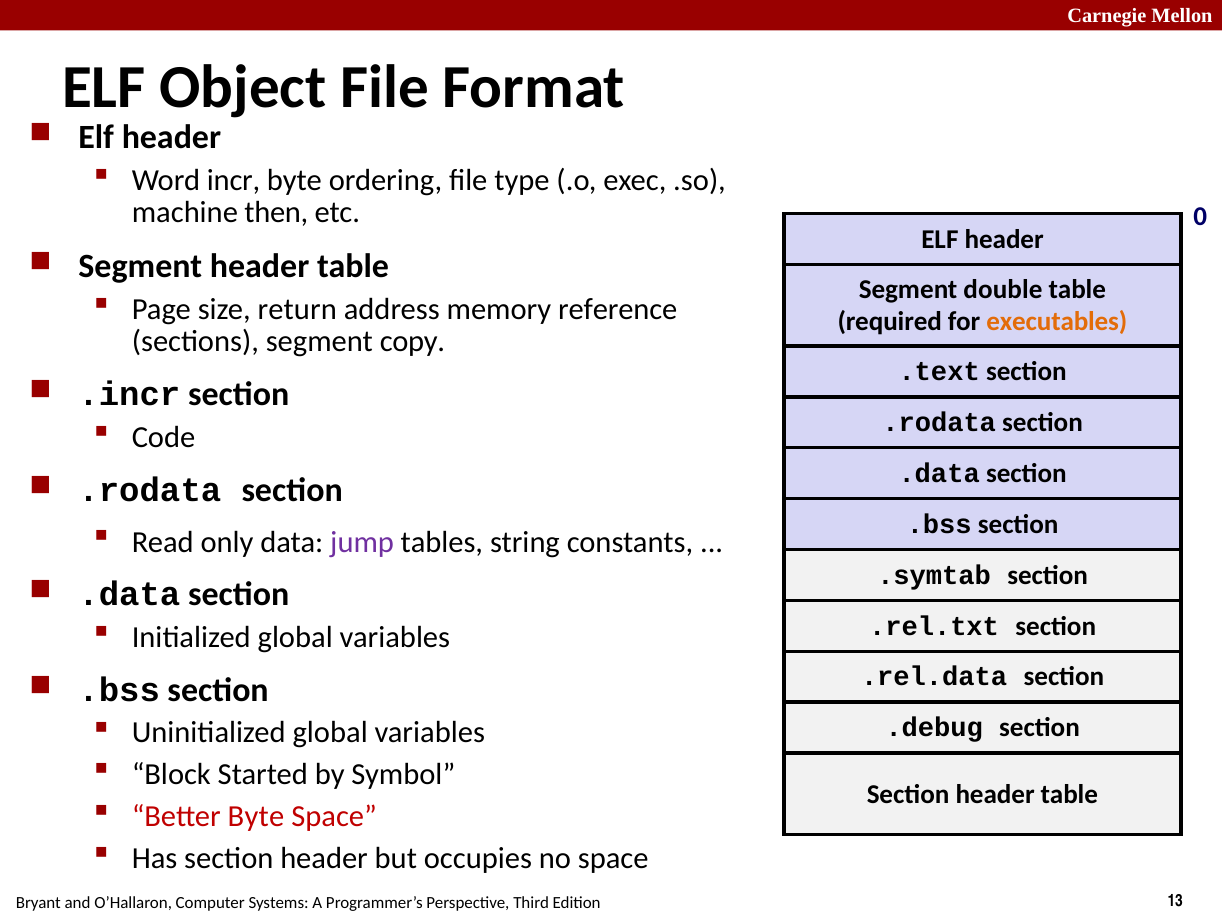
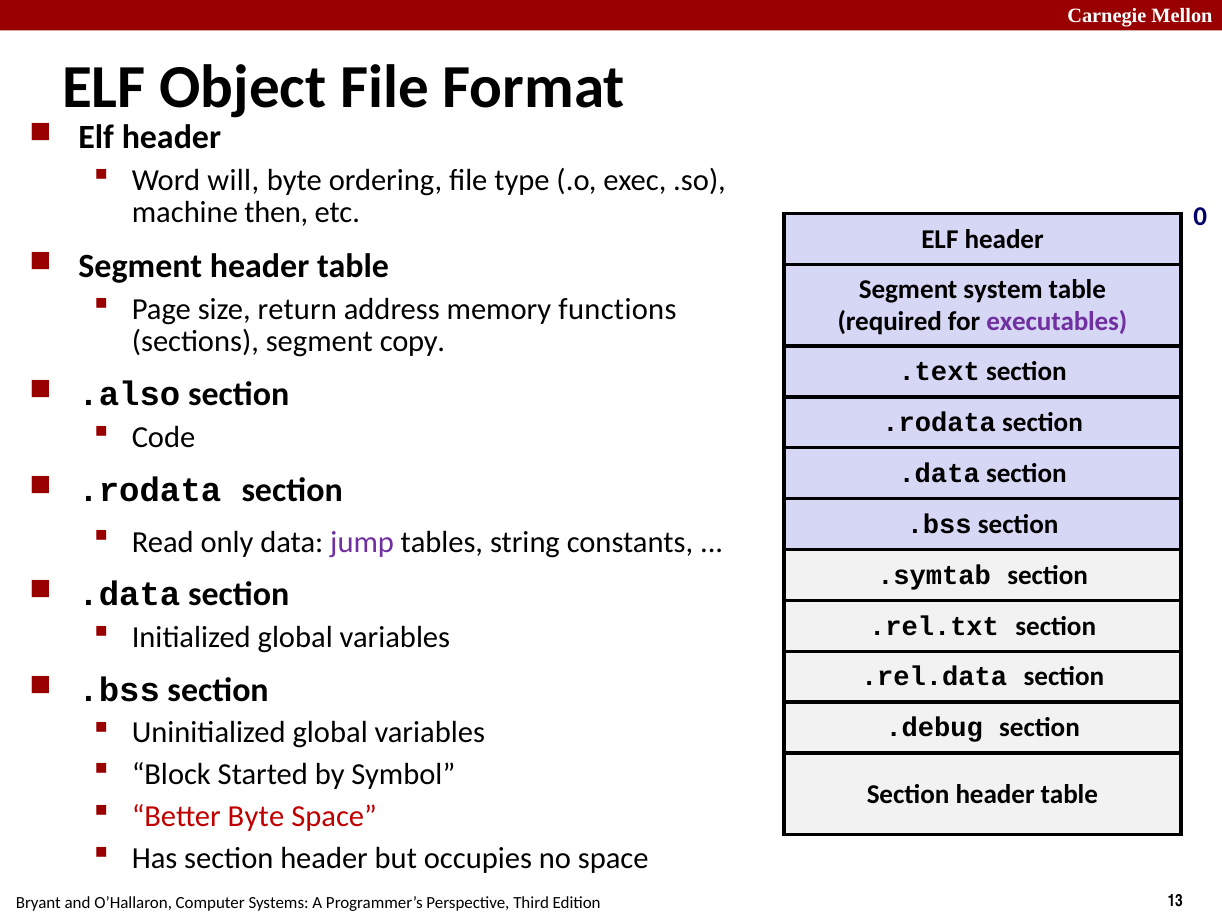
incr: incr -> will (233, 180)
double: double -> system (1003, 290)
reference: reference -> functions (617, 310)
executables colour: orange -> purple (1057, 322)
.incr: .incr -> .also (129, 395)
